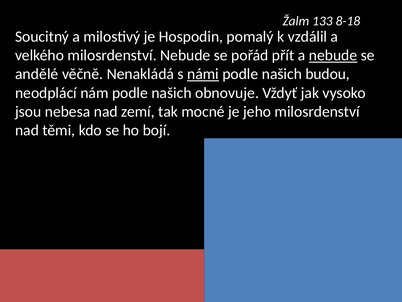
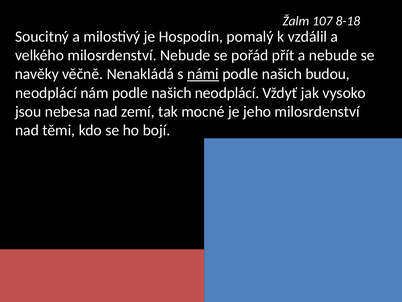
133: 133 -> 107 (322, 21)
nebude underline: present -> none (333, 55)
andělé: andělé -> navěky (37, 74)
našich obnovuje: obnovuje -> neodplácí (227, 93)
